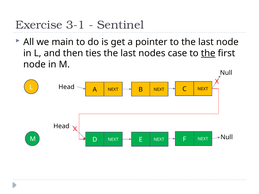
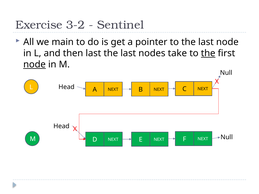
3-1: 3-1 -> 3-2 (75, 25)
then ties: ties -> last (93, 53)
case: case -> take (177, 53)
node underline: none -> present (34, 65)
